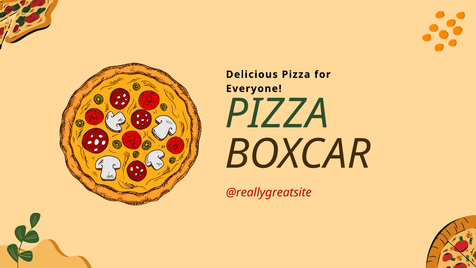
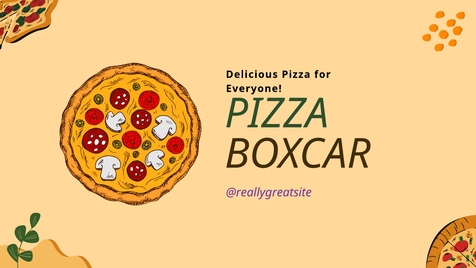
@reallygreatsite colour: red -> purple (269, 192)
